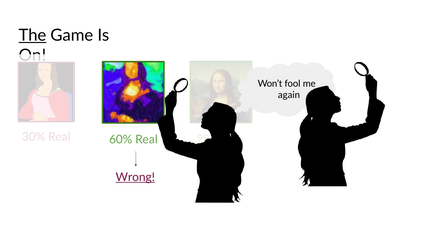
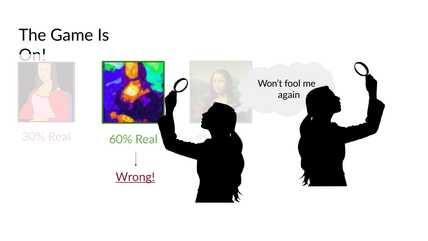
The underline: present -> none (32, 35)
